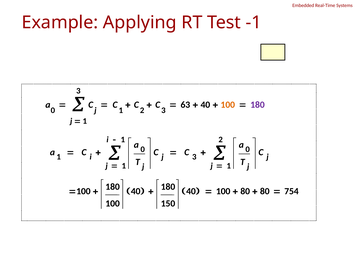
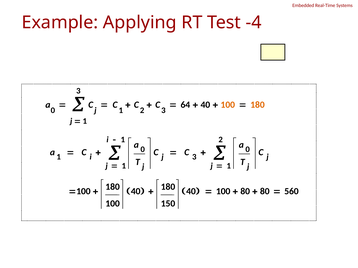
-1: -1 -> -4 (254, 22)
63: 63 -> 64 (185, 105)
180 colour: purple -> orange (257, 105)
754: 754 -> 560 (291, 192)
